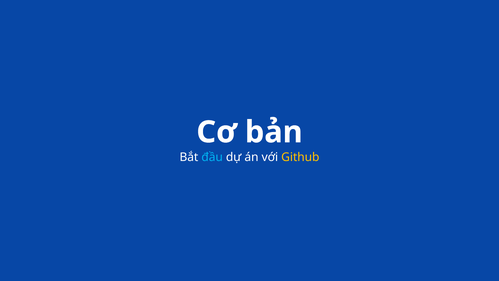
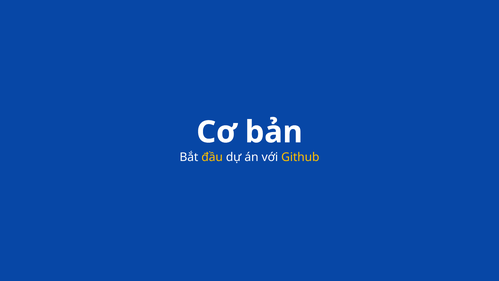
đầu colour: light blue -> yellow (212, 157)
